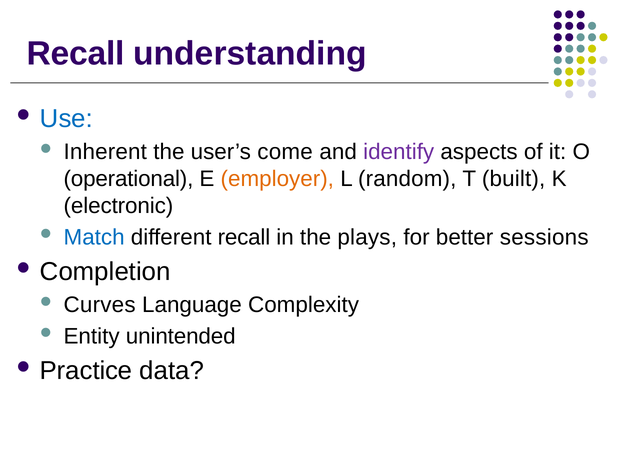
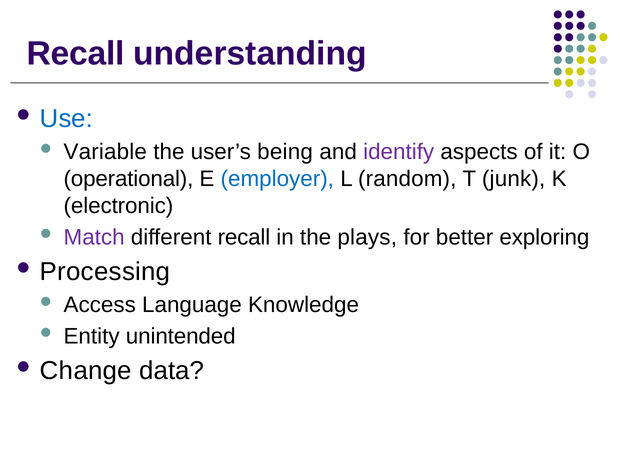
Inherent: Inherent -> Variable (105, 152)
come: come -> being (285, 152)
employer colour: orange -> blue (277, 179)
built: built -> junk (514, 179)
Match colour: blue -> purple (94, 237)
sessions: sessions -> exploring (544, 237)
Completion: Completion -> Processing (105, 272)
Curves: Curves -> Access (100, 305)
Complexity: Complexity -> Knowledge (304, 305)
Practice: Practice -> Change (86, 370)
